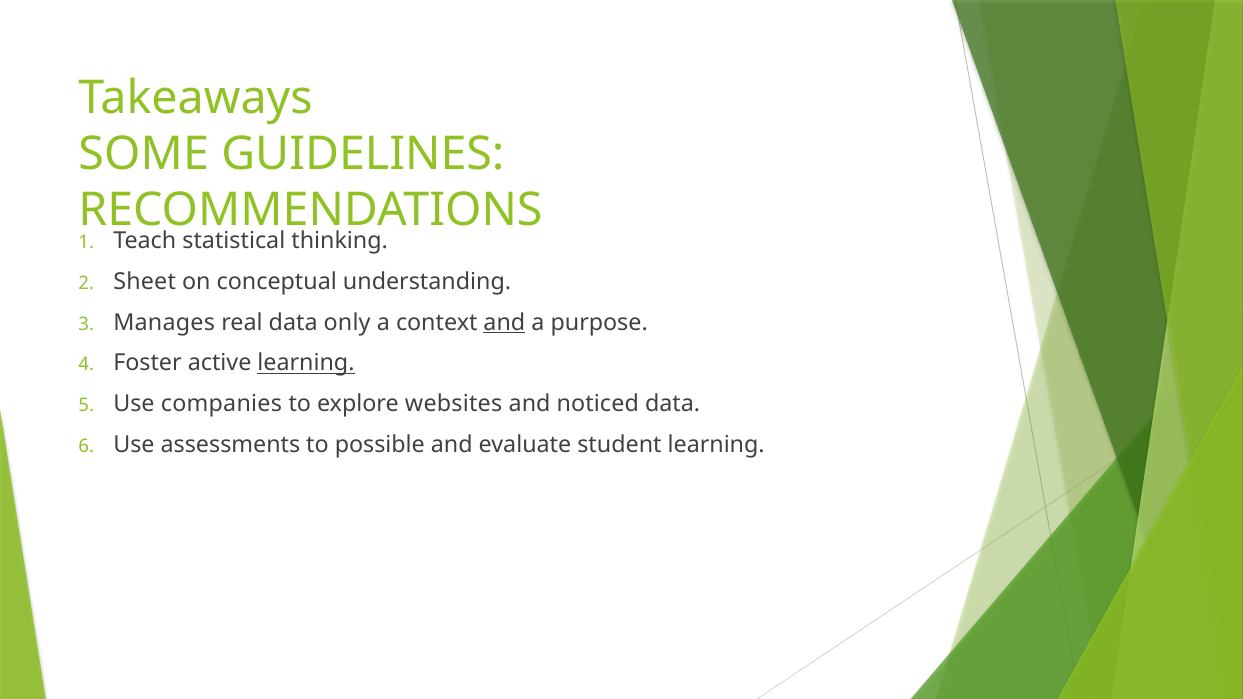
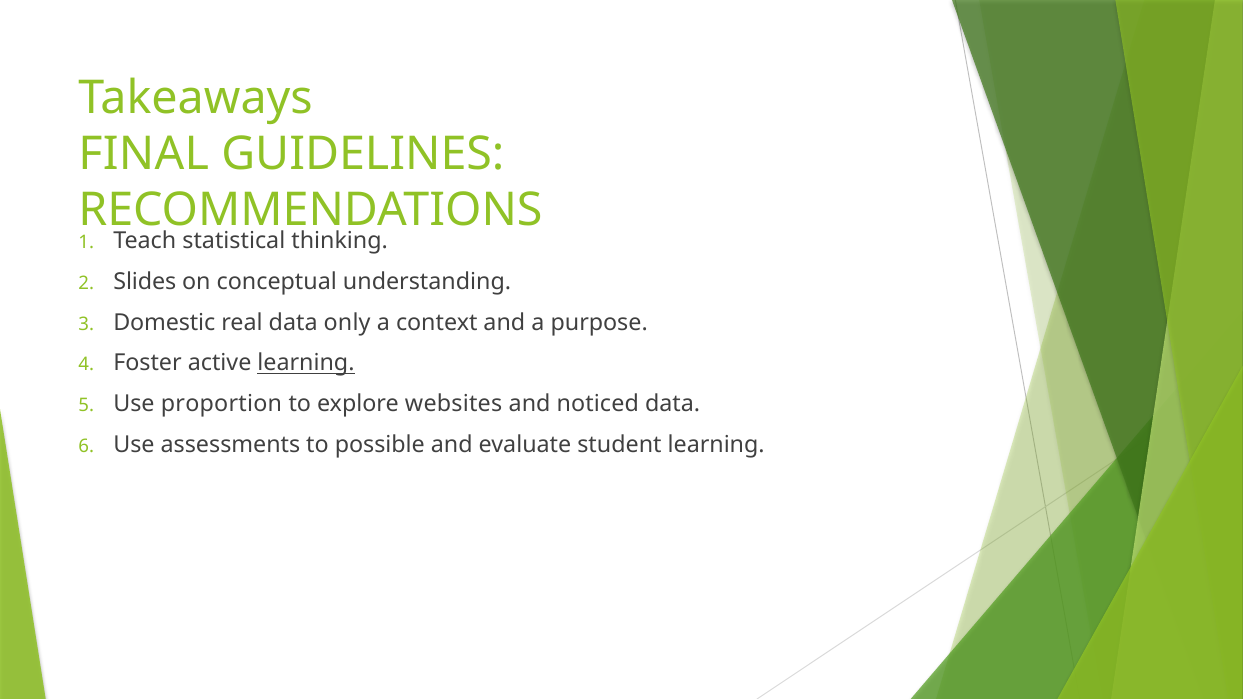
SOME: SOME -> FINAL (144, 154)
Sheet: Sheet -> Slides (145, 281)
Manages: Manages -> Domestic (164, 322)
and underline: present -> none (504, 322)
companies: companies -> proportion (221, 404)
